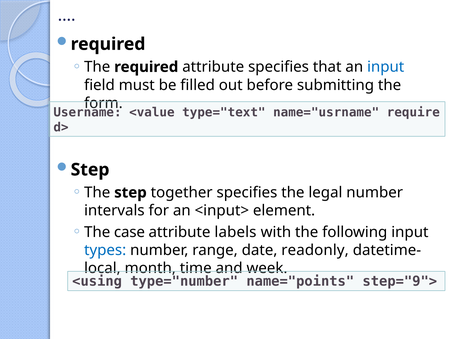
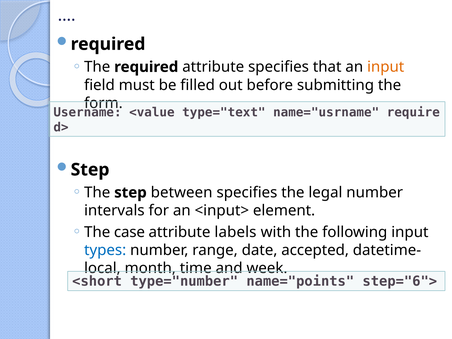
input colour: blue -> orange (386, 67)
together: together -> between (182, 193)
readonly: readonly -> accepted (315, 250)
<using: <using -> <short (97, 281)
step="9">: step="9"> -> step="6"> (400, 281)
